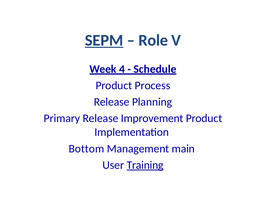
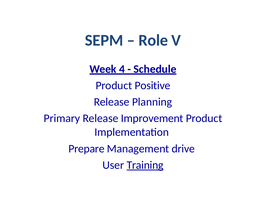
SEPM underline: present -> none (104, 40)
Process: Process -> Positive (153, 85)
Bottom: Bottom -> Prepare (87, 148)
main: main -> drive (183, 148)
